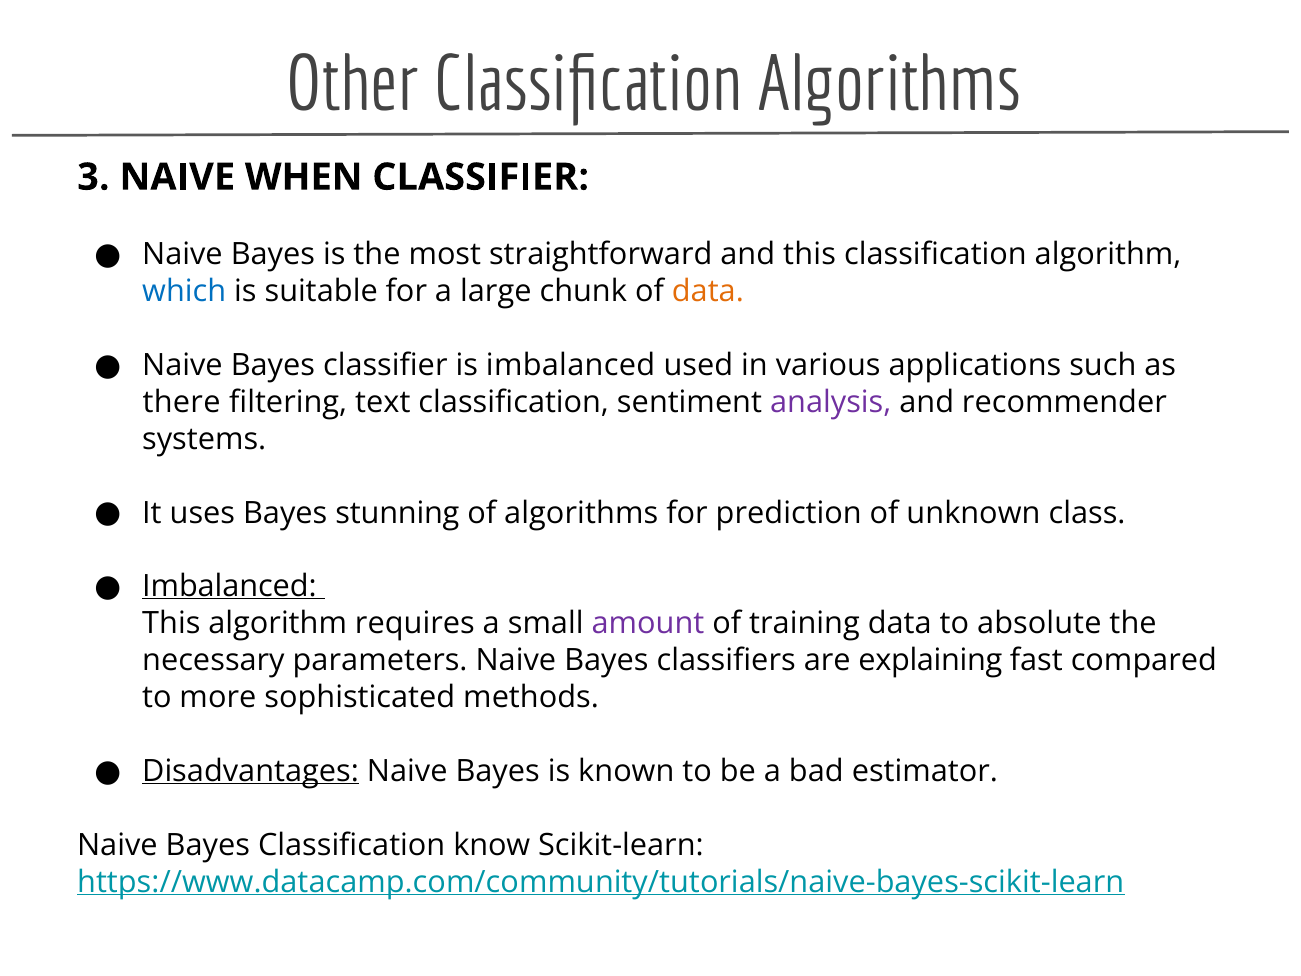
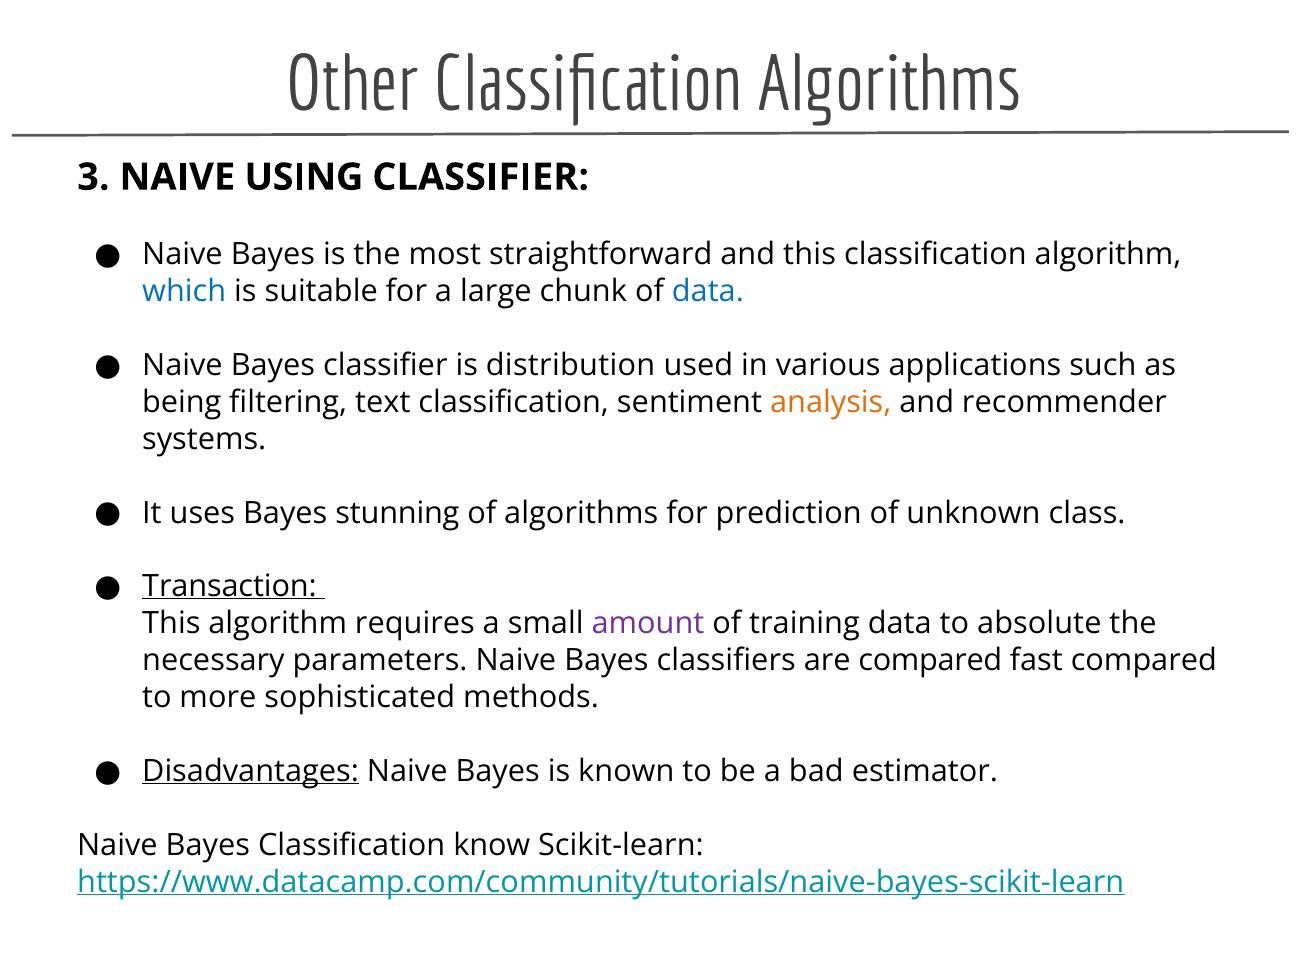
WHEN: WHEN -> USING (304, 177)
data colour: orange -> blue (708, 292)
is imbalanced: imbalanced -> distribution (571, 365)
there: there -> being (182, 402)
analysis colour: purple -> orange (831, 402)
Imbalanced: Imbalanced -> Transaction (229, 587)
are explaining: explaining -> compared (930, 660)
